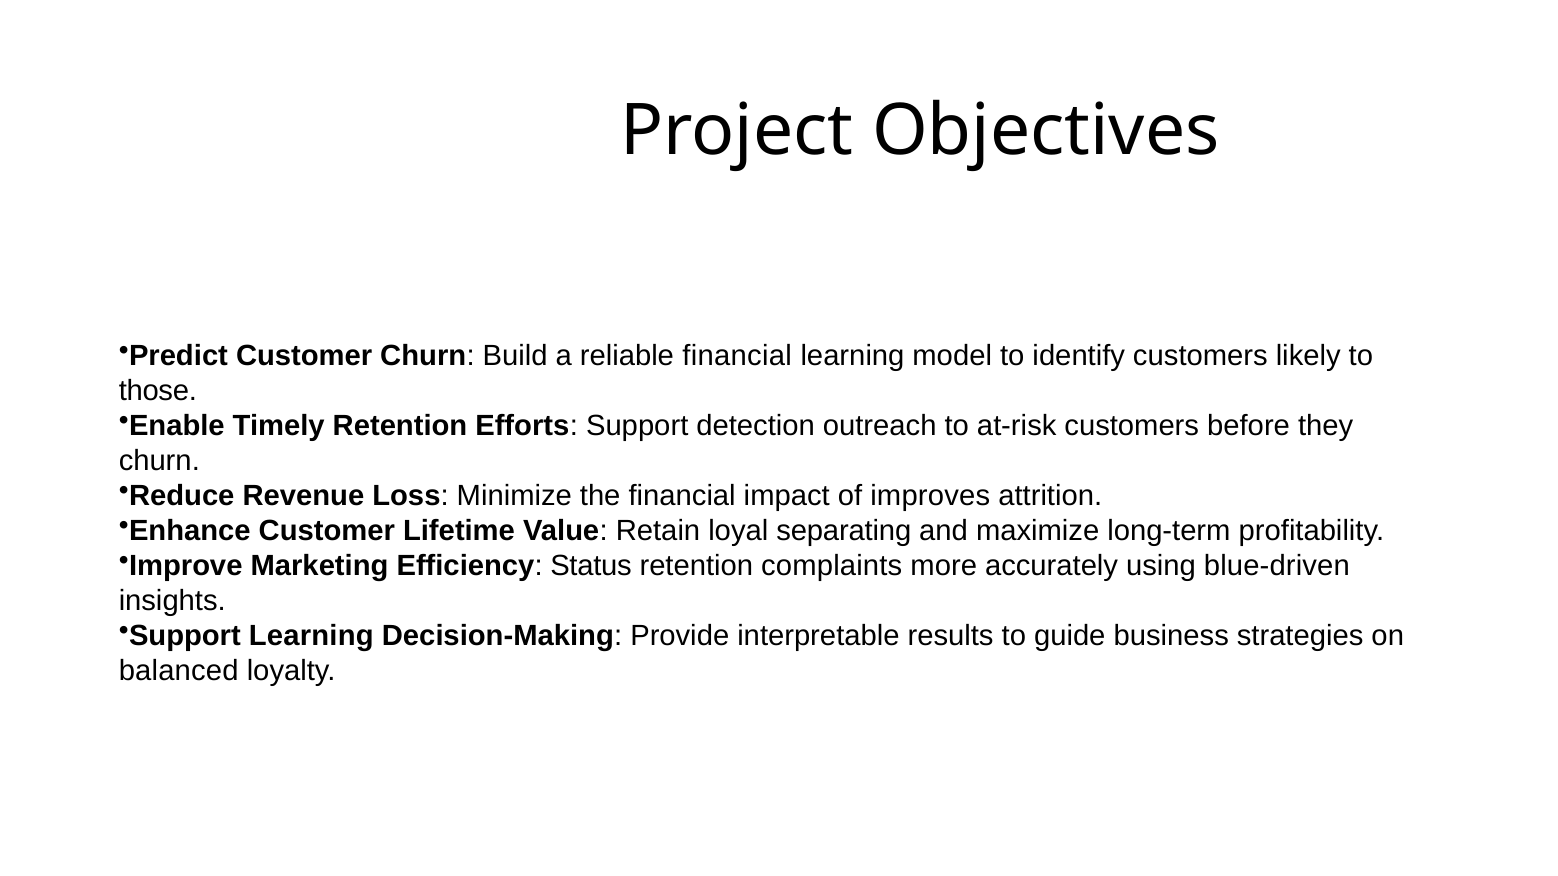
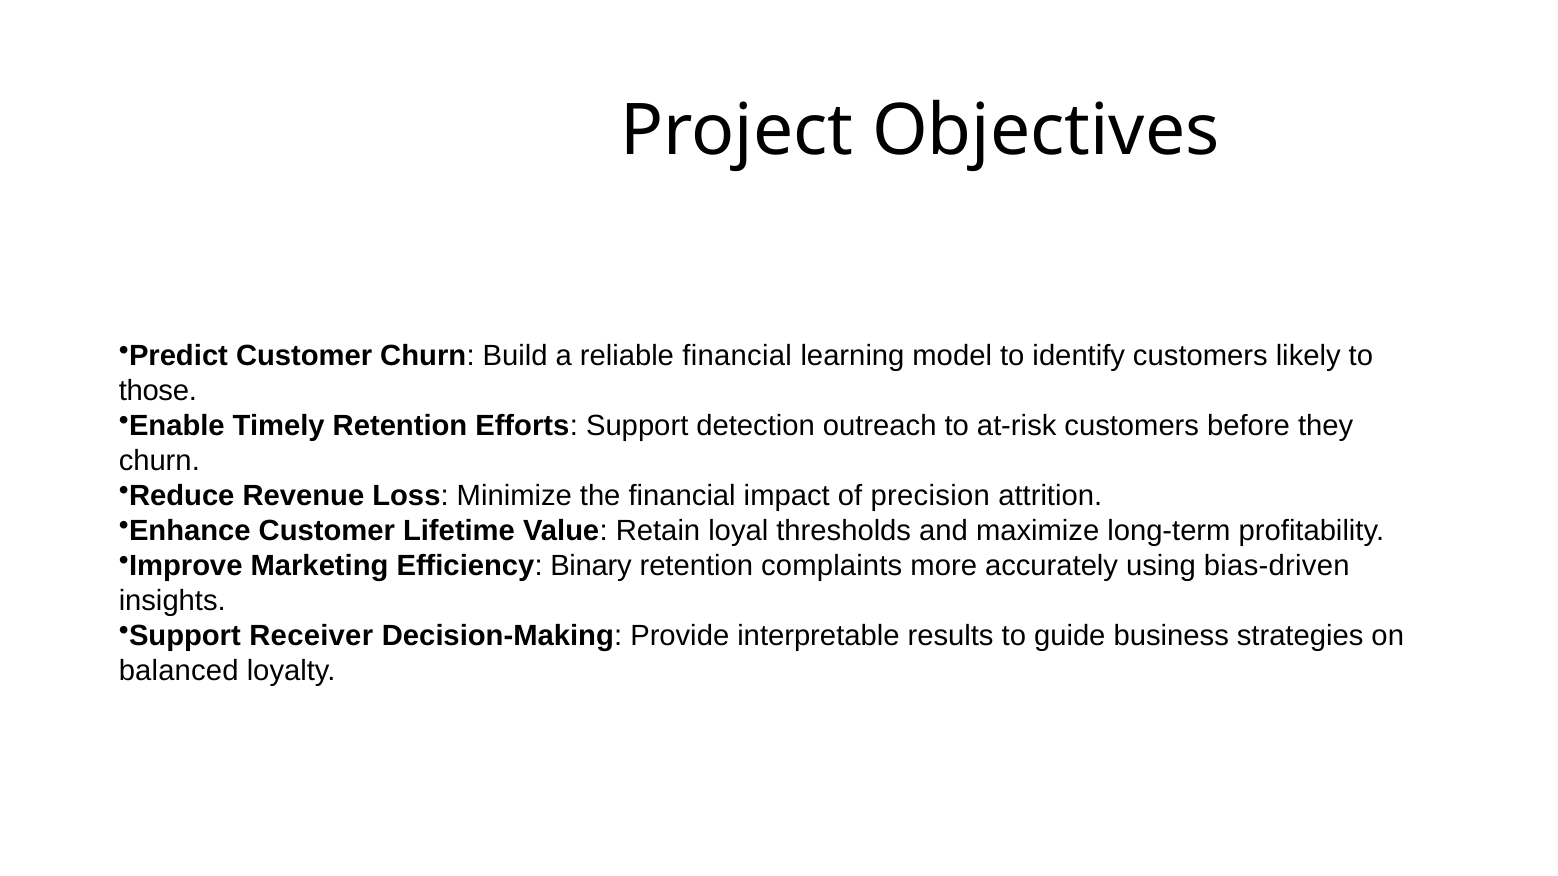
improves: improves -> precision (930, 496)
separating: separating -> thresholds (844, 531)
Status: Status -> Binary (591, 566)
blue-driven: blue-driven -> bias-driven (1277, 566)
Support Learning: Learning -> Receiver (311, 636)
